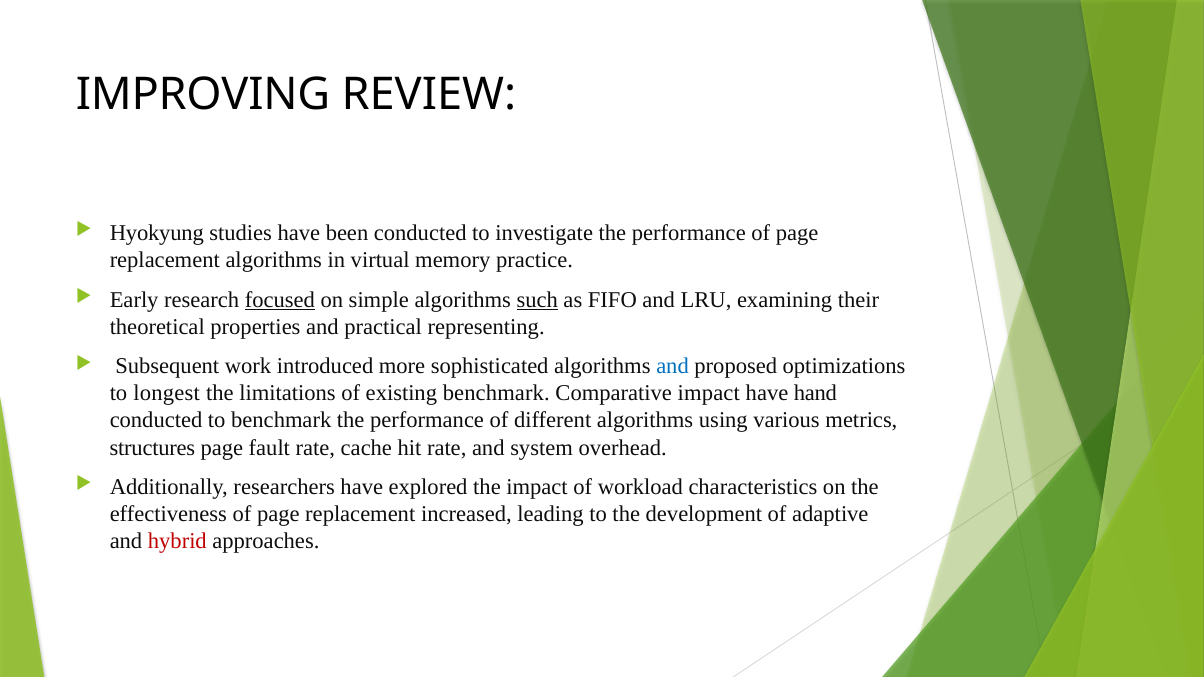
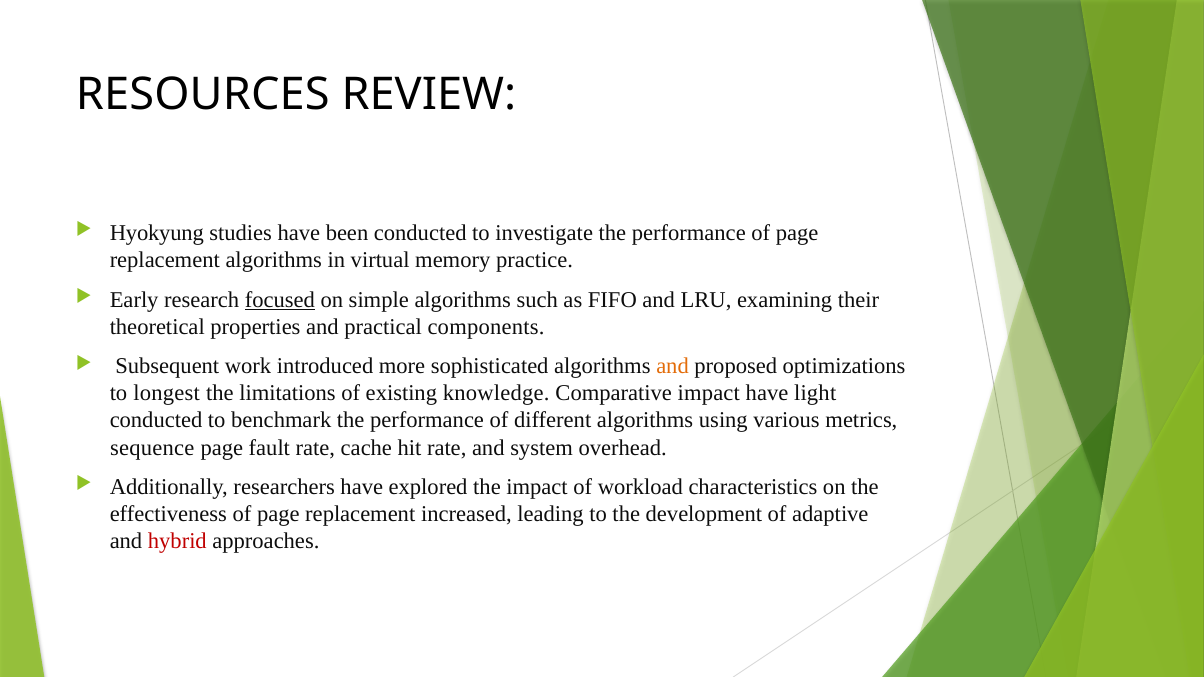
IMPROVING: IMPROVING -> RESOURCES (203, 95)
such underline: present -> none (537, 300)
representing: representing -> components (486, 327)
and colour: blue -> orange (673, 366)
existing benchmark: benchmark -> knowledge (496, 394)
hand: hand -> light (815, 394)
structures: structures -> sequence (152, 448)
